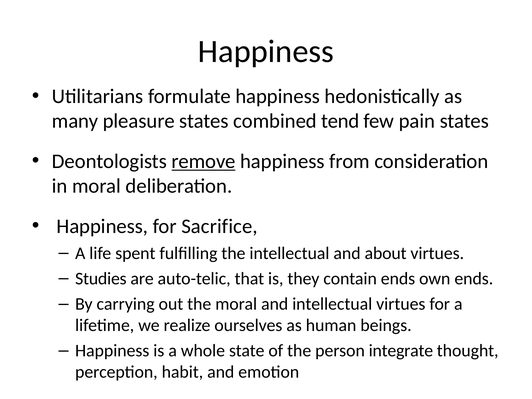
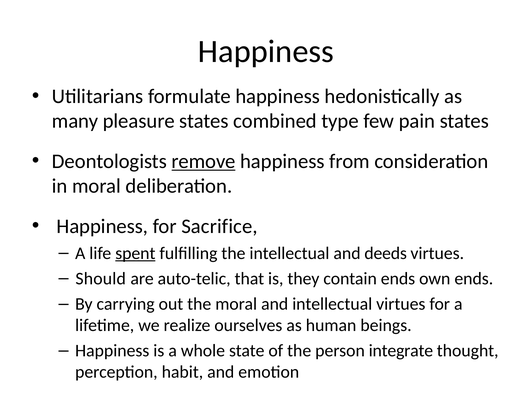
tend: tend -> type (340, 121)
spent underline: none -> present (135, 253)
about: about -> deeds (386, 253)
Studies: Studies -> Should (101, 279)
